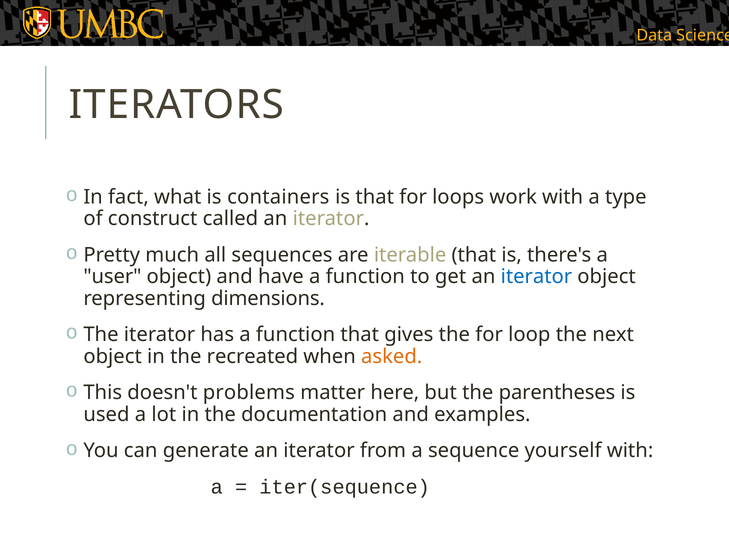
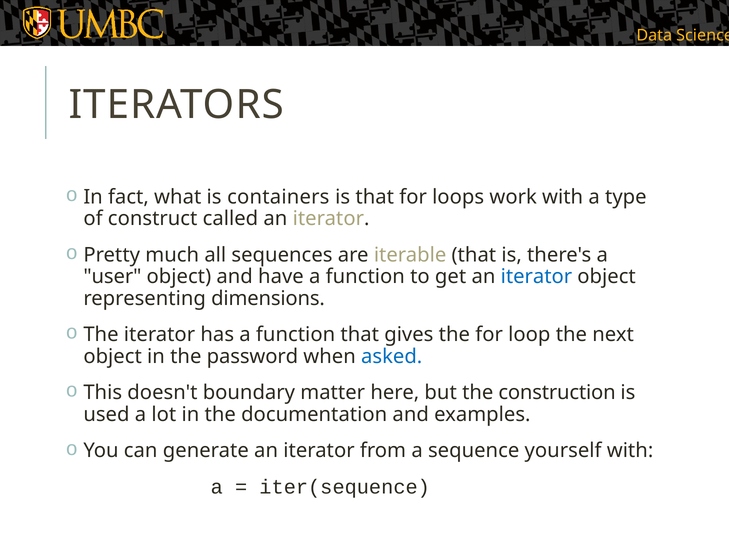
recreated: recreated -> password (252, 356)
asked colour: orange -> blue (392, 356)
problems: problems -> boundary (249, 393)
parentheses: parentheses -> construction (557, 393)
